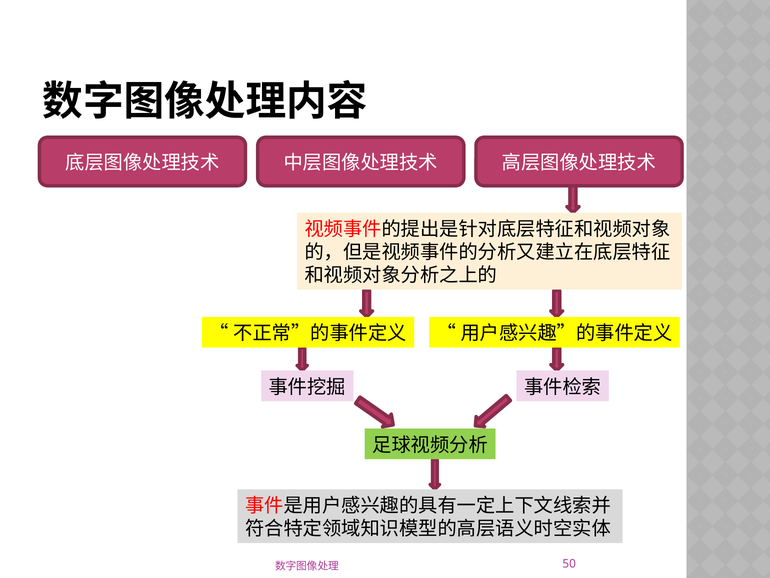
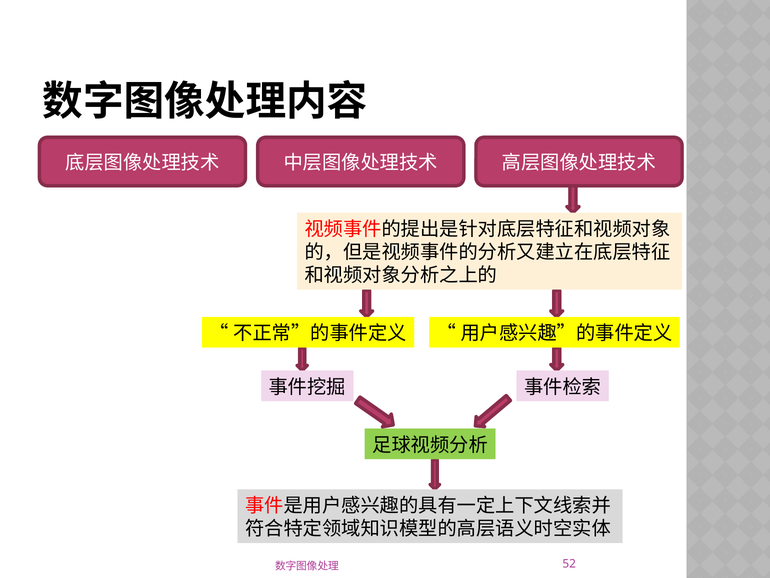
50: 50 -> 52 (569, 563)
